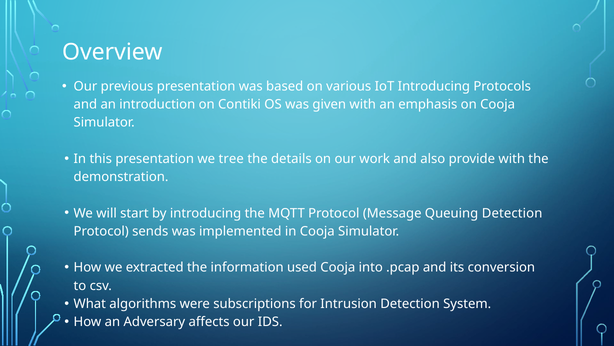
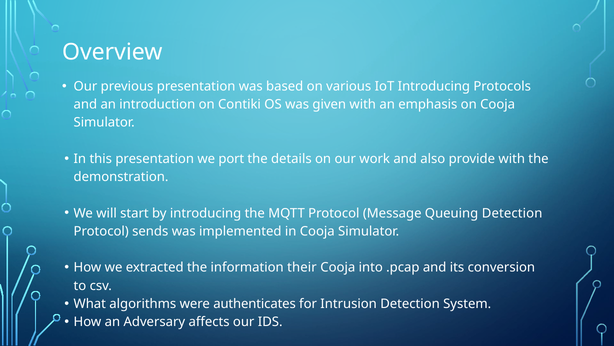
tree: tree -> port (231, 159)
used: used -> their (302, 267)
subscriptions: subscriptions -> authenticates (255, 303)
